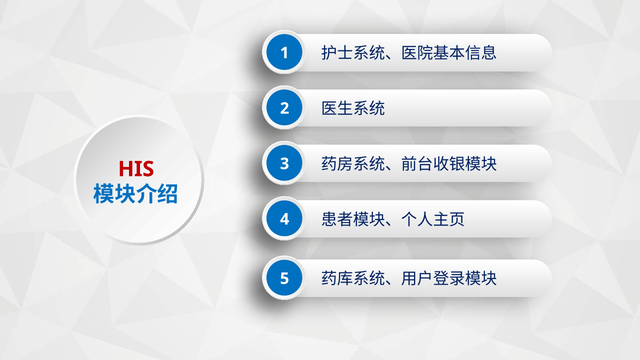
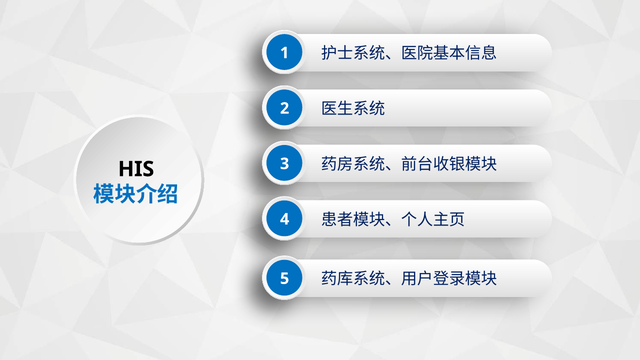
HIS colour: red -> black (136, 169)
